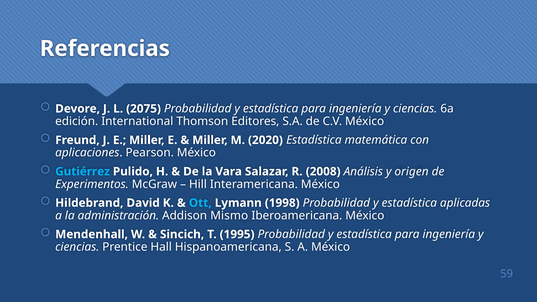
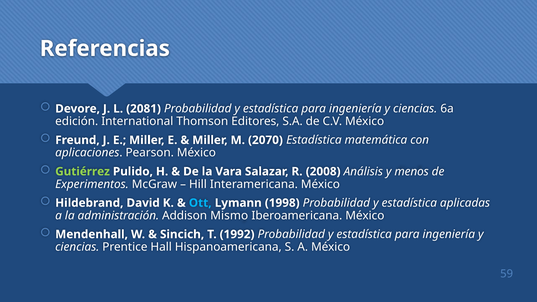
2075: 2075 -> 2081 (144, 109)
2020: 2020 -> 2070 (265, 140)
Gutiérrez colour: light blue -> light green (83, 172)
origen: origen -> menos (412, 172)
1995: 1995 -> 1992 (237, 234)
